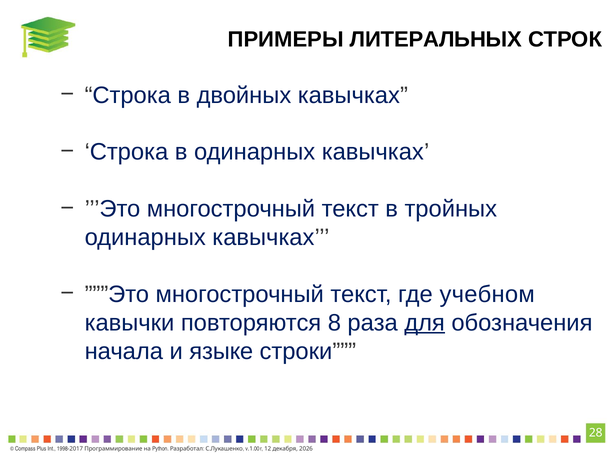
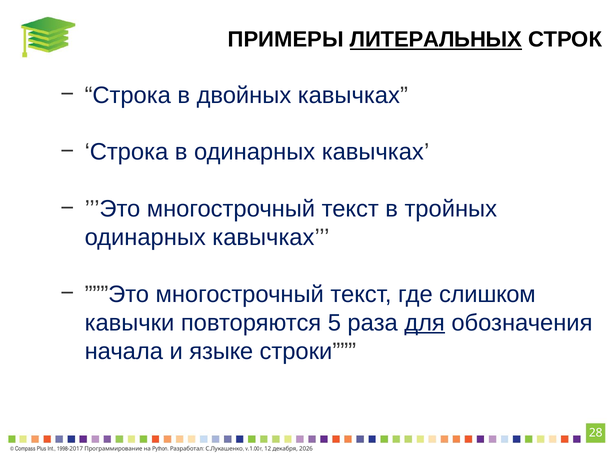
ЛИТЕРАЛЬНЫХ underline: none -> present (436, 40)
учебном: учебном -> слишком (487, 294)
8: 8 -> 5 (334, 323)
